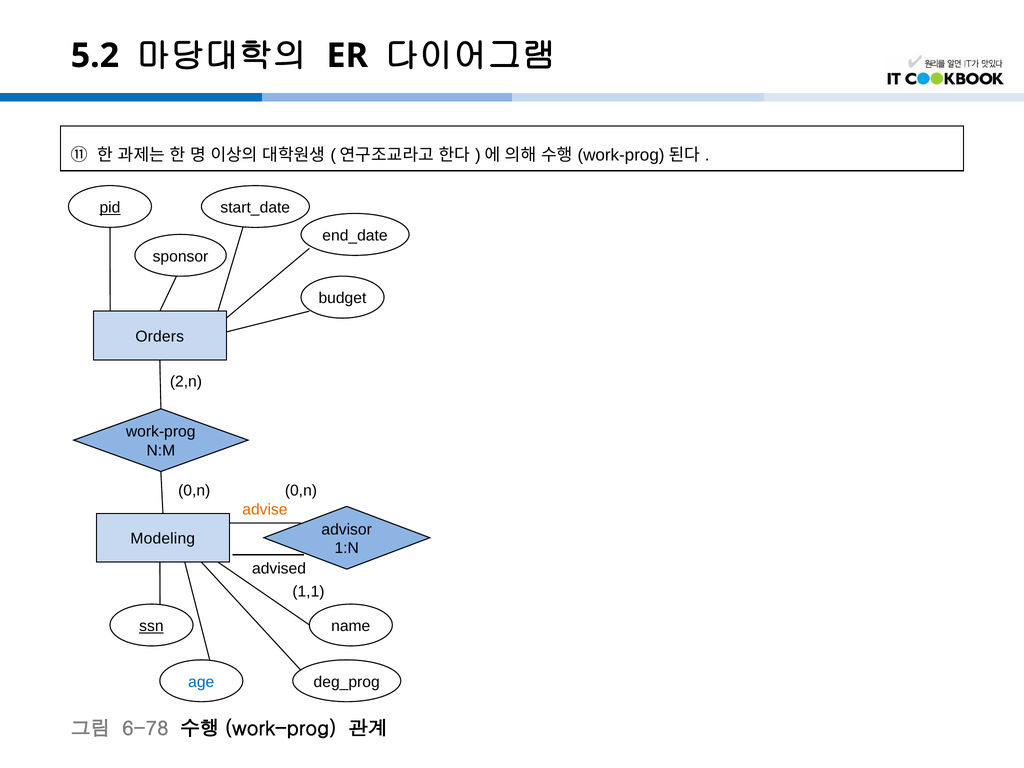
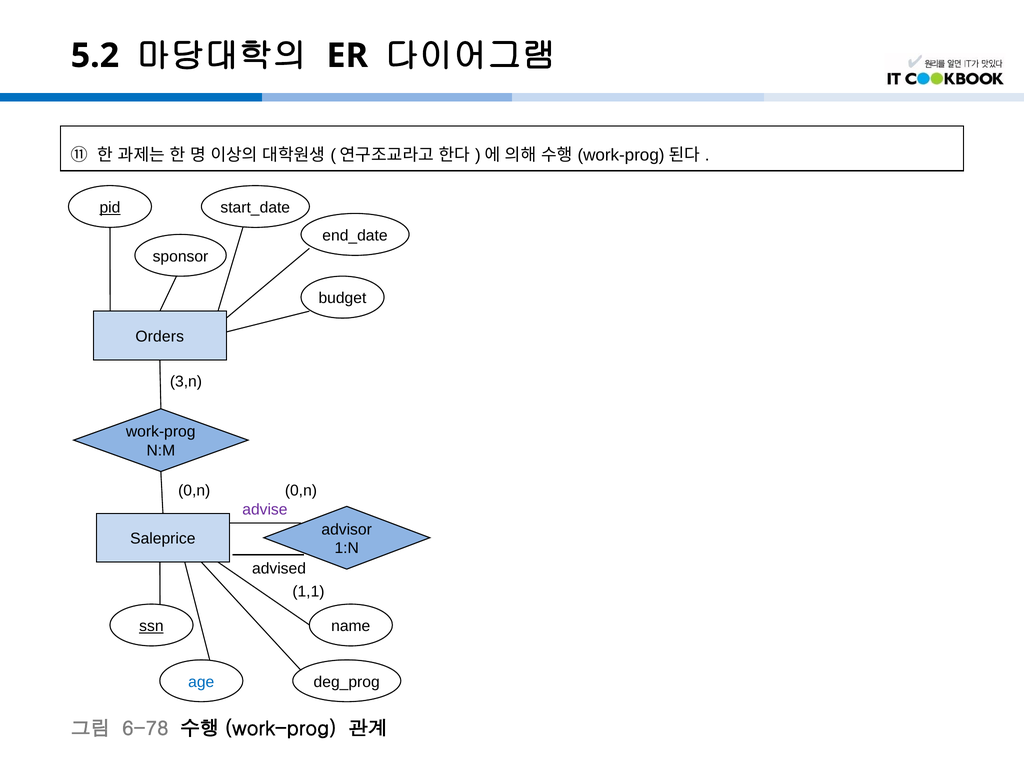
2,n: 2,n -> 3,n (186, 381)
advise colour: orange -> purple (265, 509)
Modeling: Modeling -> Saleprice (163, 539)
